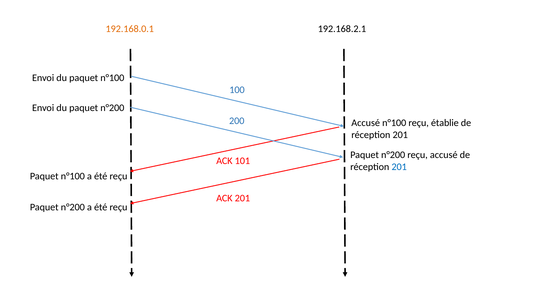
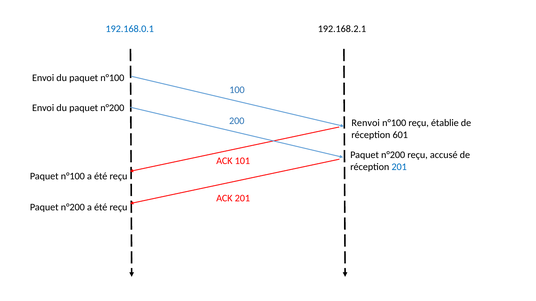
192.168.0.1 colour: orange -> blue (130, 29)
Accusé: Accusé -> Renvoi (366, 123)
201: 201 -> 601 (400, 135)
